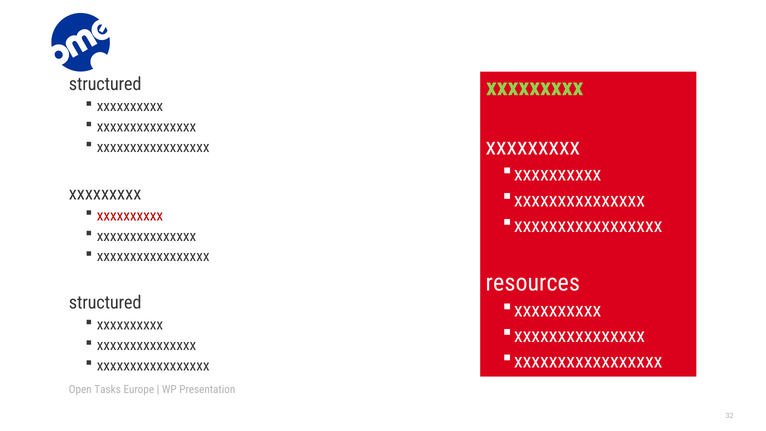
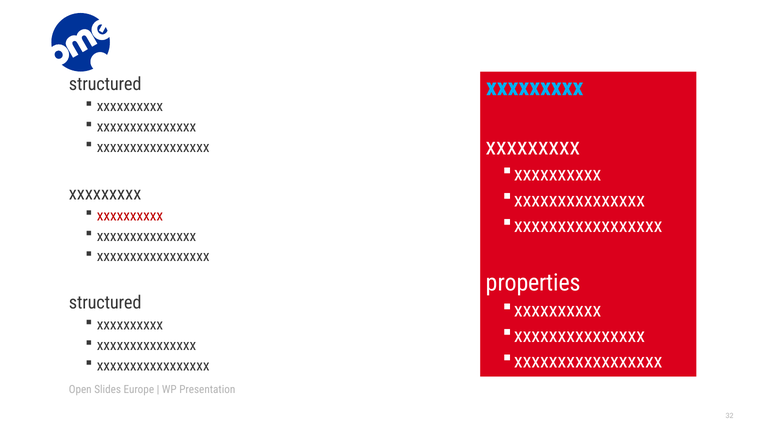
xxxxxxxxx colour: light green -> light blue (535, 87)
resources: resources -> properties (533, 283)
Tasks: Tasks -> Slides (108, 390)
